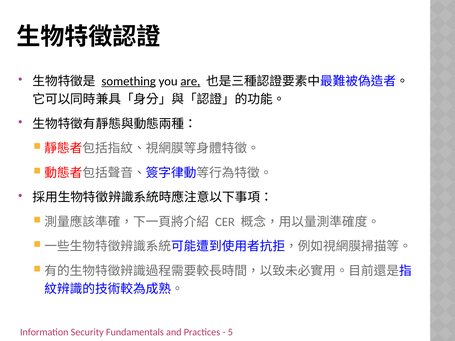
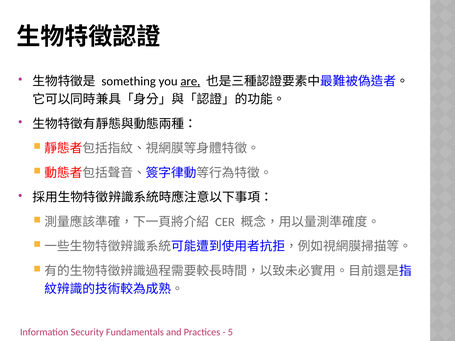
something underline: present -> none (129, 81)
